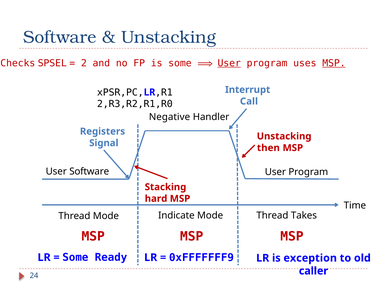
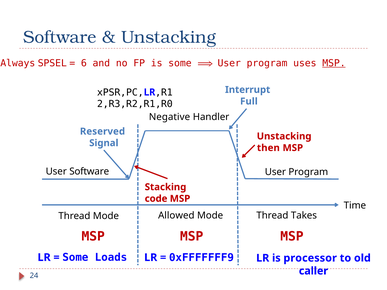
Checks: Checks -> Always (18, 63)
2: 2 -> 6 (84, 63)
User underline: present -> none (229, 63)
Call: Call -> Full (249, 101)
Registers: Registers -> Reserved (102, 132)
hard: hard -> code (156, 199)
Indicate: Indicate -> Allowed (176, 216)
Ready: Ready -> Loads (111, 258)
exception: exception -> processor (310, 258)
